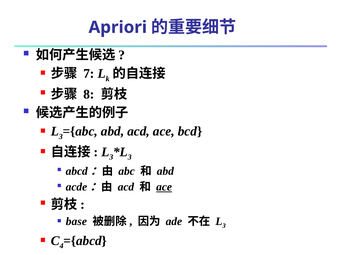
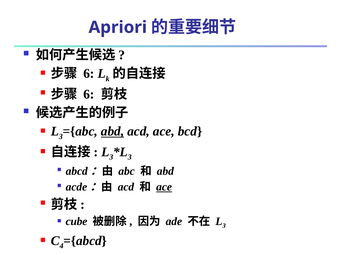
7: 7 -> 6 (89, 74)
8: 8 -> 6 (89, 94)
abd underline: none -> present (113, 131)
base: base -> cube (76, 221)
